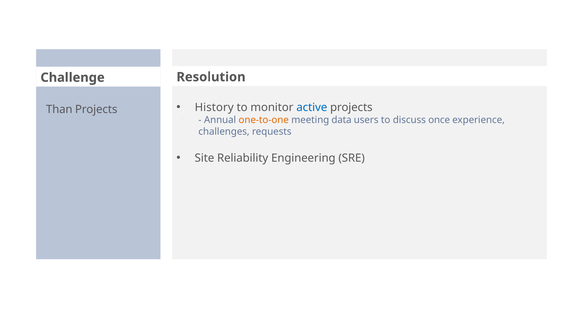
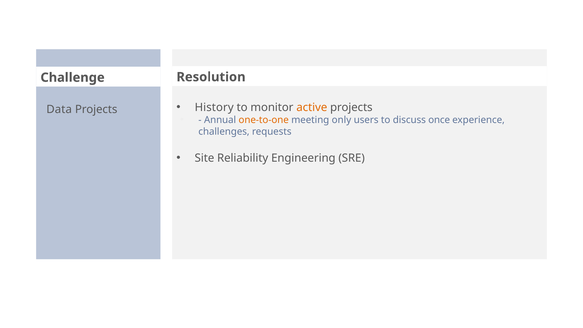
Than: Than -> Data (59, 109)
active colour: blue -> orange (312, 107)
data: data -> only (341, 120)
